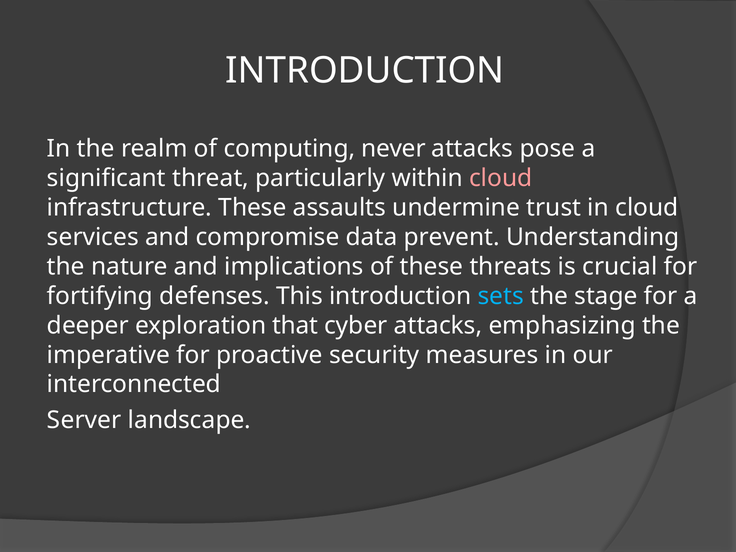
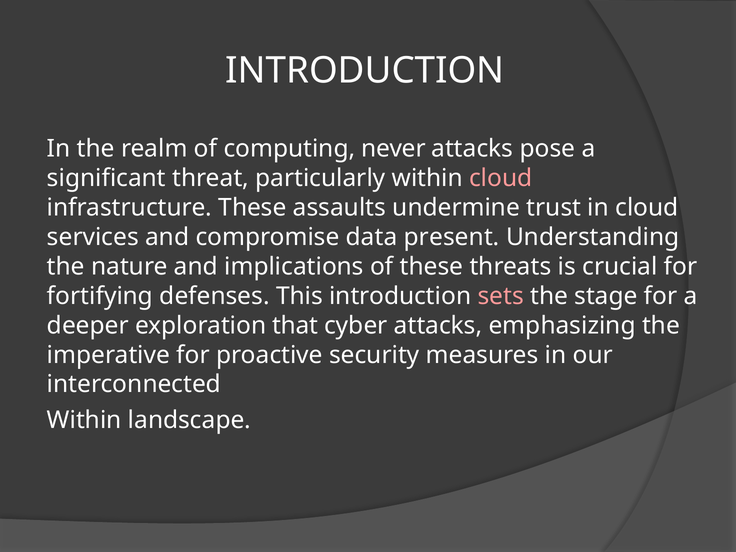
prevent: prevent -> present (452, 237)
sets colour: light blue -> pink (501, 296)
Server: Server -> Within (84, 420)
